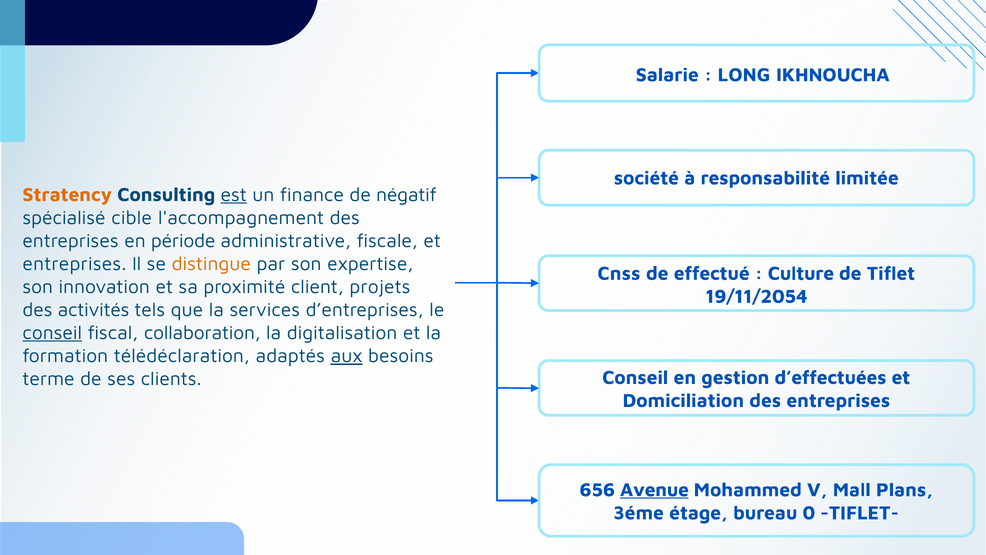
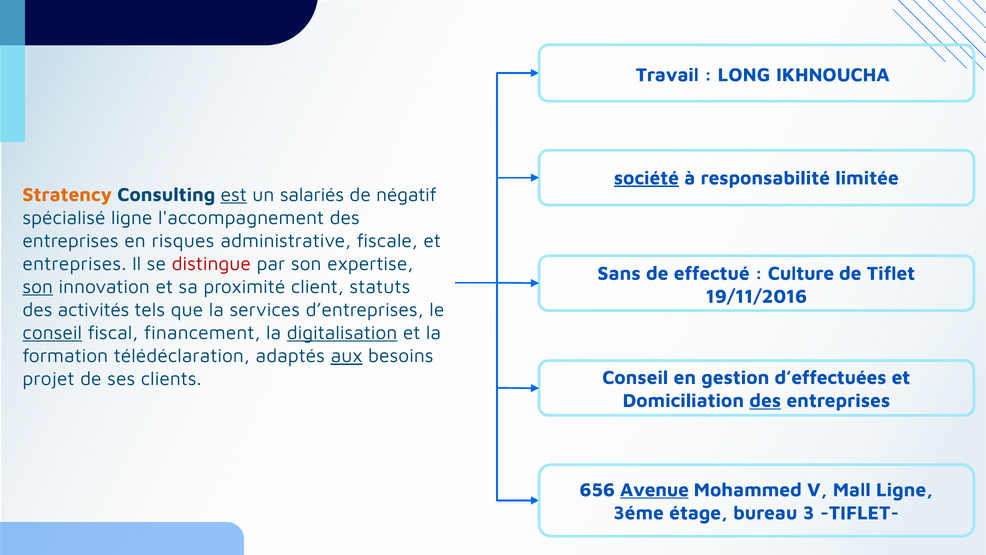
Salarie: Salarie -> Travail (667, 75)
société underline: none -> present (646, 178)
finance: finance -> salariés (312, 195)
spécialisé cible: cible -> ligne (132, 218)
période: période -> risques (183, 241)
distingue colour: orange -> red (211, 264)
Cnss: Cnss -> Sans (619, 273)
son underline: none -> present (38, 287)
projets: projets -> statuts (380, 287)
19/11/2054: 19/11/2054 -> 19/11/2016 (756, 296)
collaboration: collaboration -> financement (202, 333)
digitalisation underline: none -> present (342, 333)
terme: terme -> projet (48, 379)
des underline: none -> present (765, 400)
Mall Plans: Plans -> Ligne (904, 490)
0: 0 -> 3 (809, 513)
